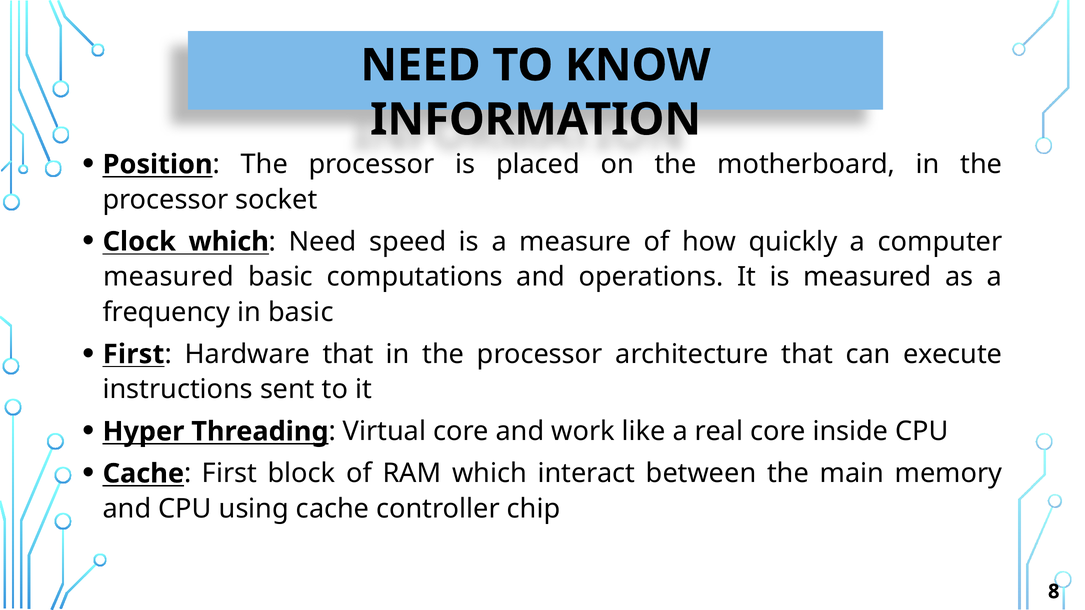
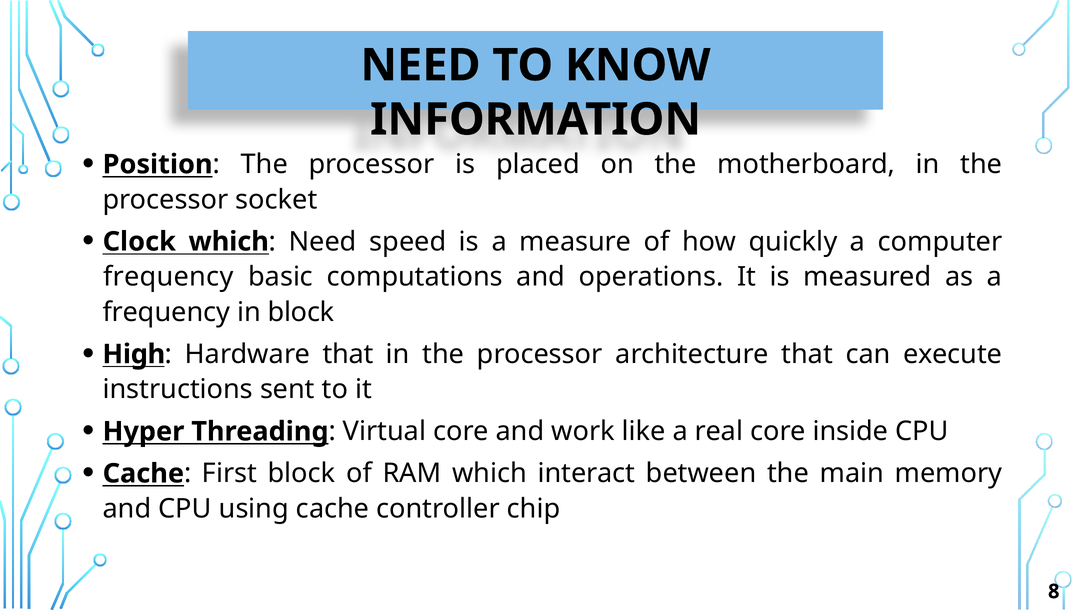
measured: measured -> frequency (168, 277)
in basic: basic -> block (301, 312)
First: First -> High (134, 354)
